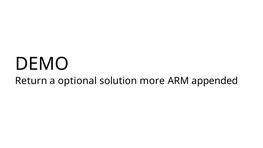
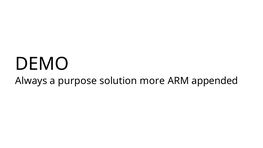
Return: Return -> Always (31, 81)
optional: optional -> purpose (77, 81)
